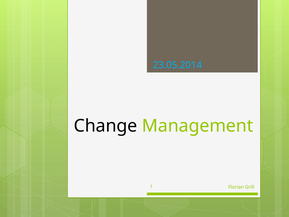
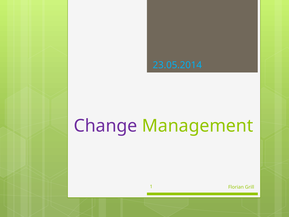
Change colour: black -> purple (105, 126)
